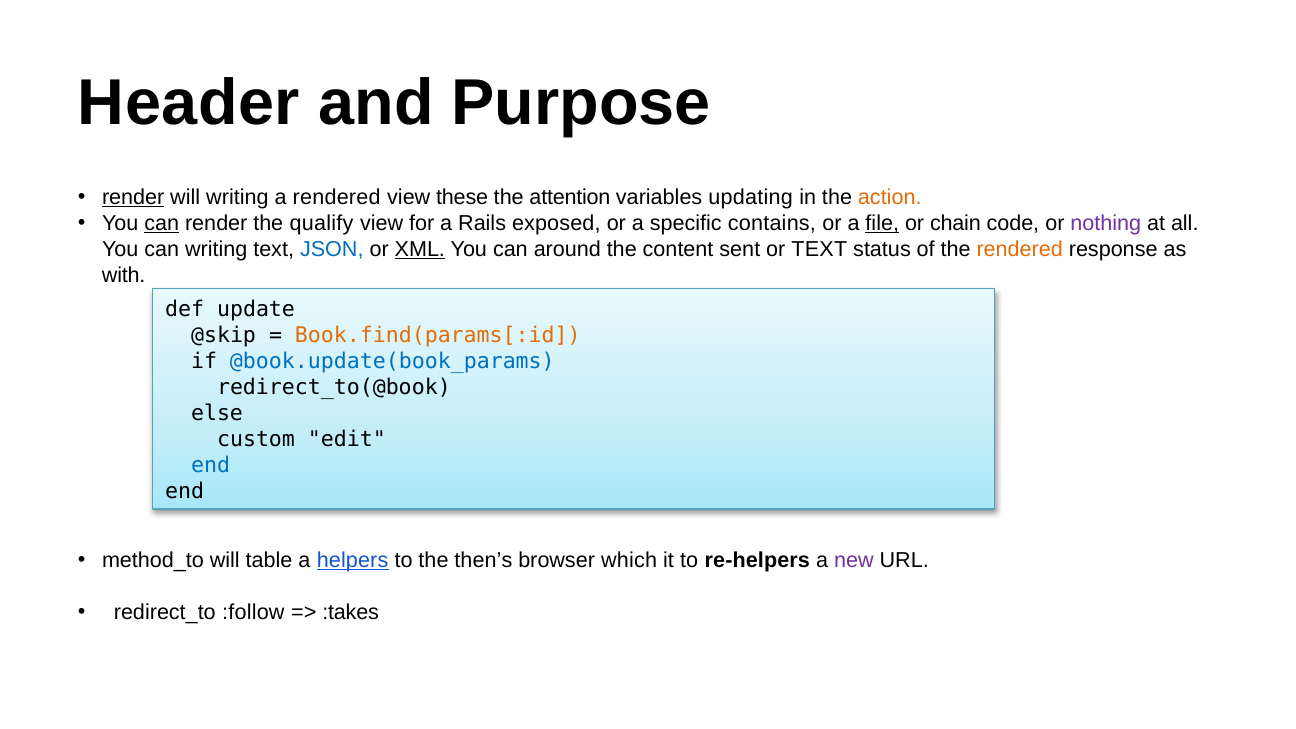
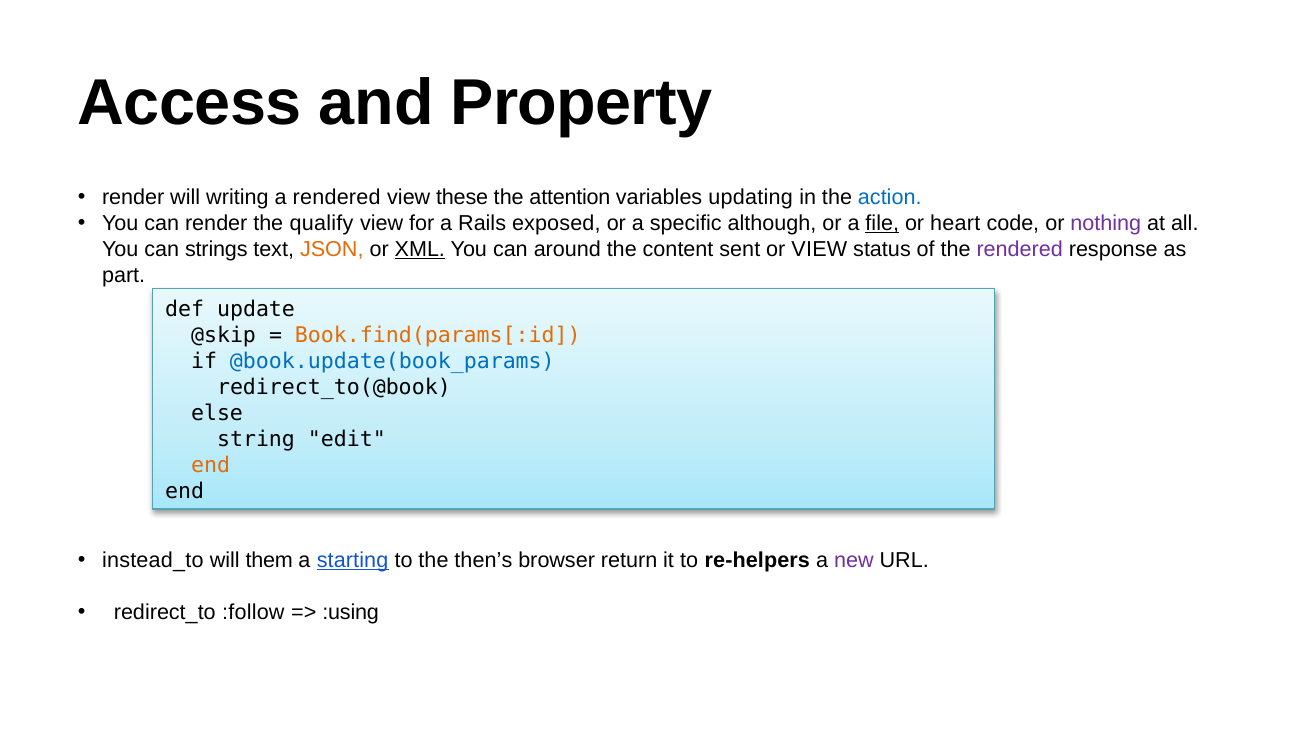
Header: Header -> Access (190, 103)
Purpose: Purpose -> Property (582, 103)
render underline: present -> none (133, 198)
action colour: orange -> blue (890, 198)
can underline: present -> none (162, 223)
contains: contains -> although (772, 223)
chain: chain -> heart (955, 223)
can writing: writing -> strings (216, 249)
JSON colour: blue -> orange (332, 249)
or TEXT: TEXT -> VIEW (819, 249)
rendered colour: orange -> purple (1020, 249)
with: with -> part (124, 275)
custom: custom -> string (256, 439)
end colour: blue -> orange (211, 465)
method_to: method_to -> instead_to (153, 560)
table: table -> them (269, 560)
helpers: helpers -> starting (353, 560)
which: which -> return (629, 560)
:takes: :takes -> :using (351, 612)
